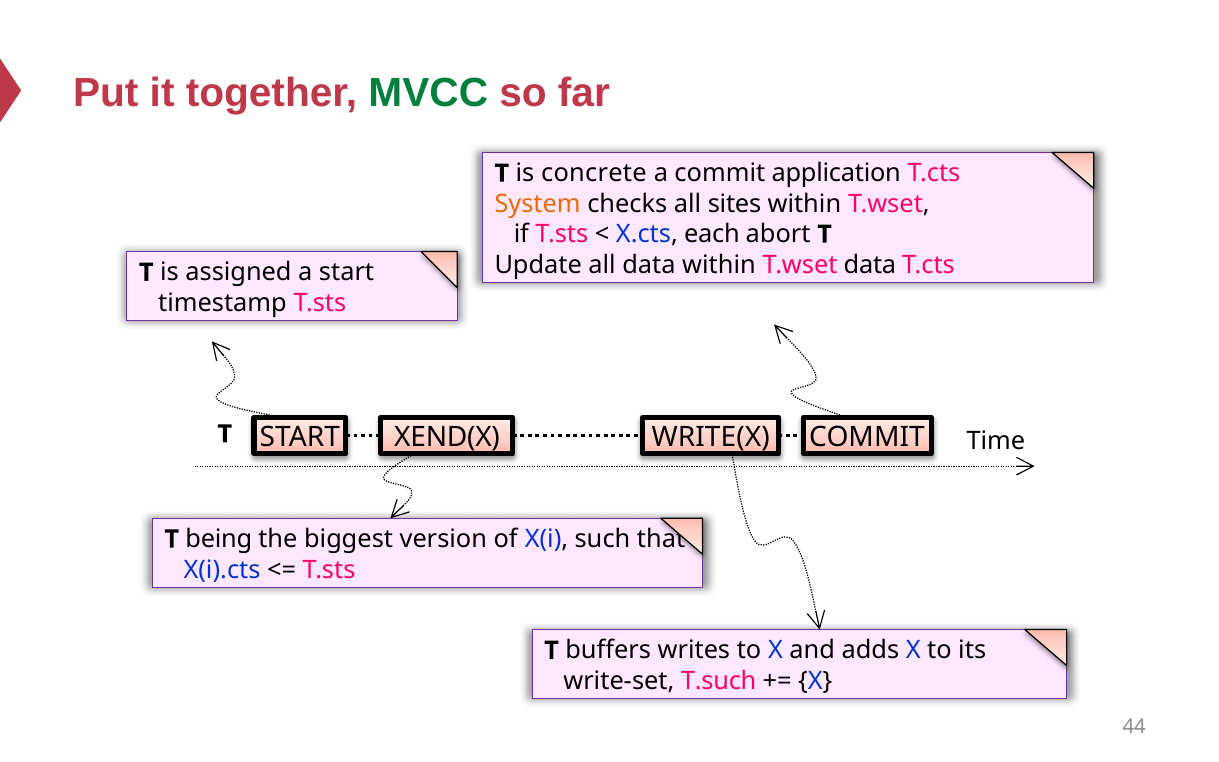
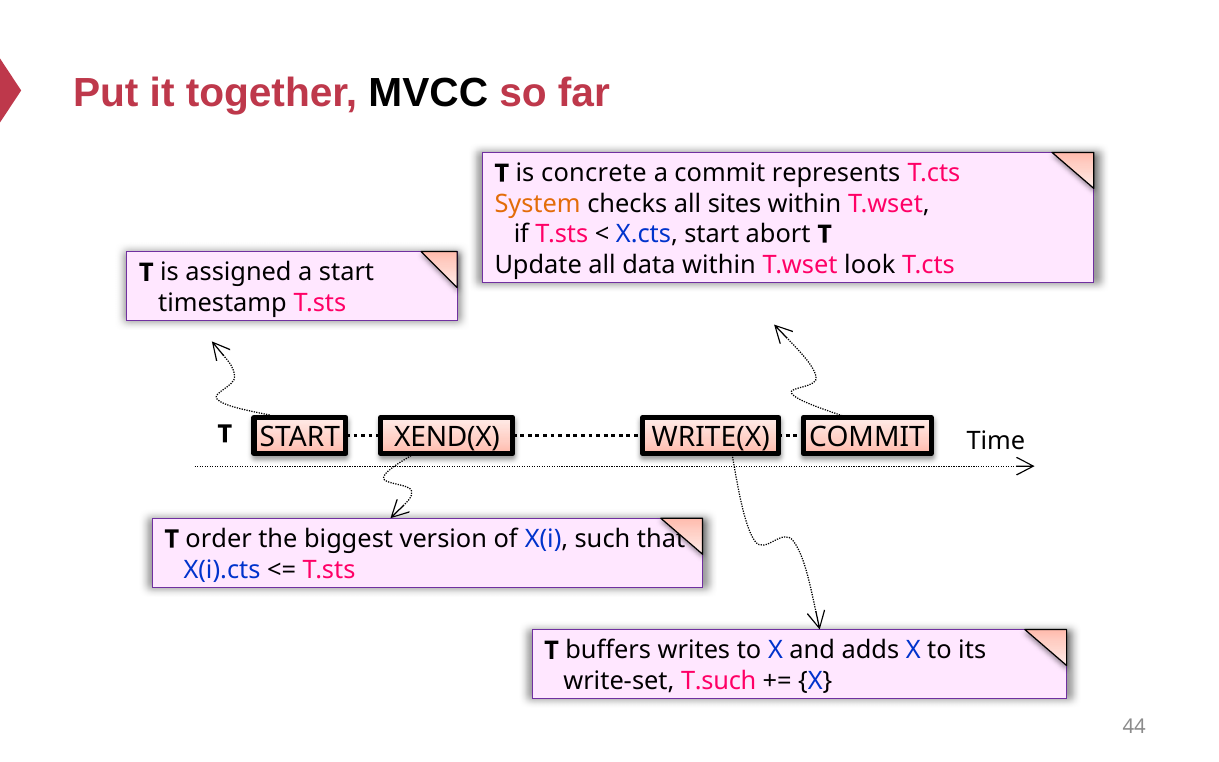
MVCC colour: green -> black (428, 93)
application: application -> represents (836, 173)
X.cts each: each -> start (712, 234)
T.wset data: data -> look (870, 265)
being: being -> order (219, 539)
